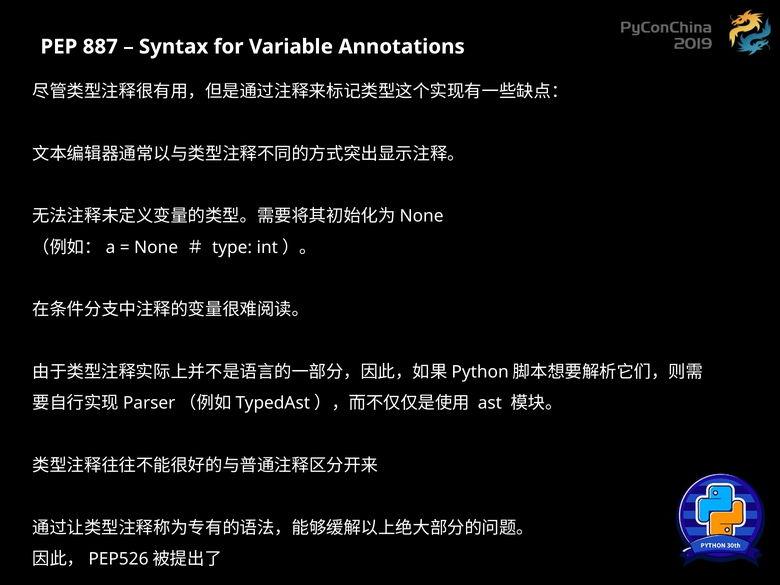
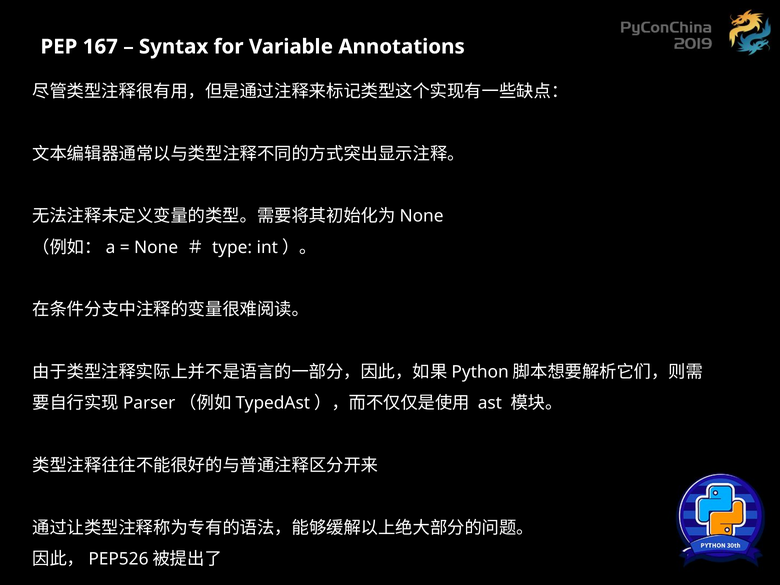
887: 887 -> 167 (100, 47)
